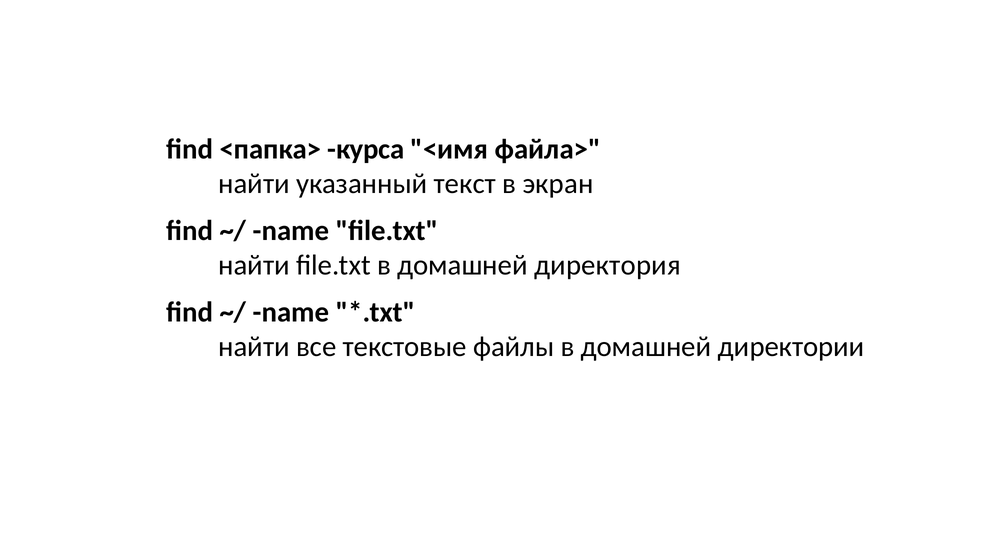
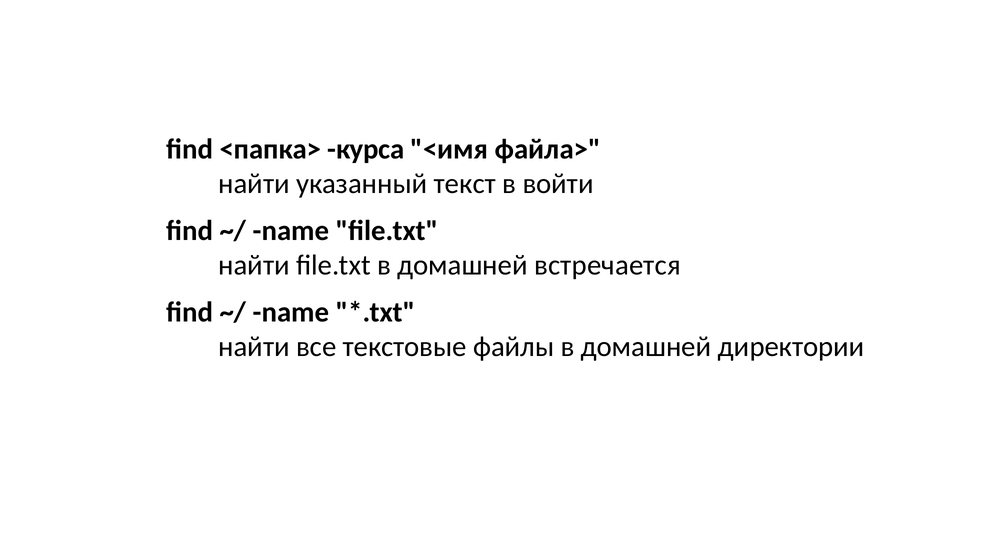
экран: экран -> войти (558, 184)
директория: директория -> встречается (607, 265)
